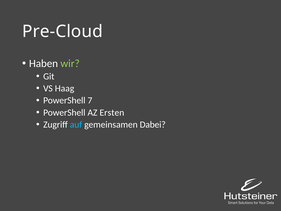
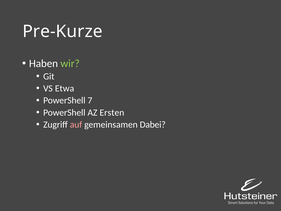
Pre-Cloud: Pre-Cloud -> Pre-Kurze (62, 31)
Haag: Haag -> Etwa (65, 88)
auf colour: light blue -> pink (76, 124)
